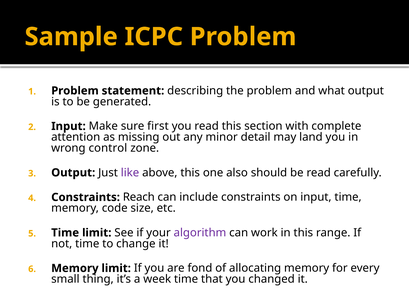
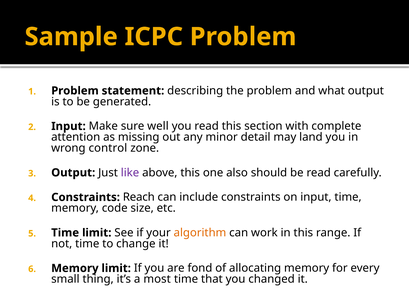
first: first -> well (158, 126)
algorithm colour: purple -> orange (200, 233)
week: week -> most (157, 279)
